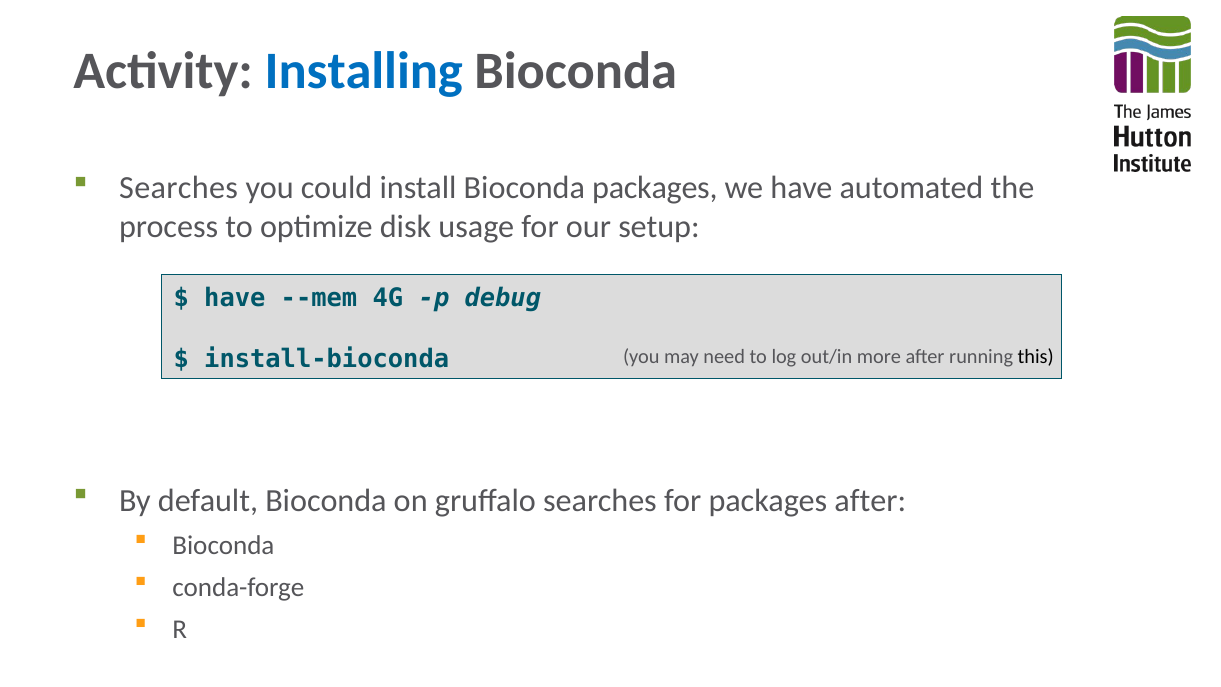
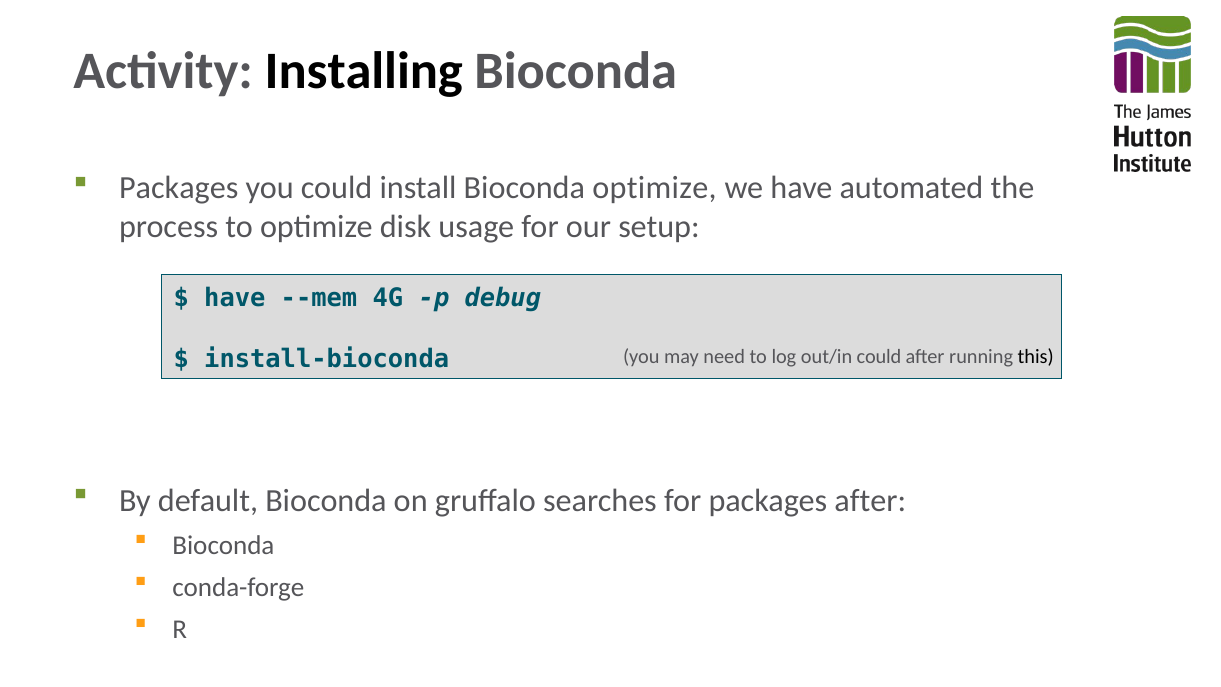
Installing colour: blue -> black (364, 71)
Searches: Searches -> Packages (179, 188)
Bioconda packages: packages -> optimize (655, 188)
out/in more: more -> could (879, 357)
